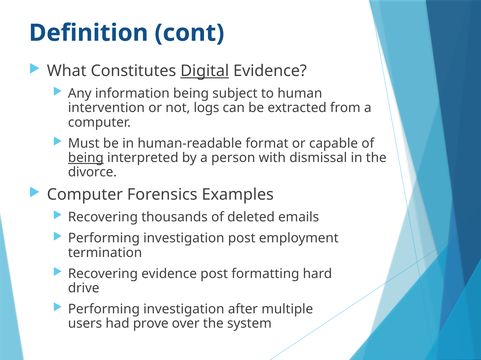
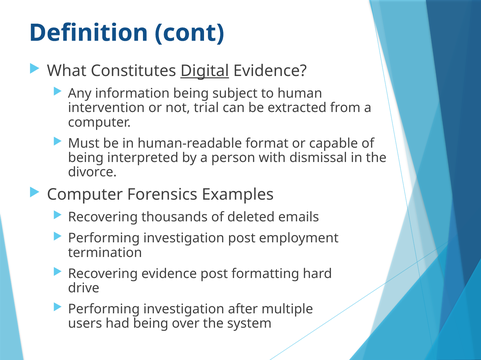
logs: logs -> trial (206, 108)
being underline: present -> none (86, 158)
had prove: prove -> being (151, 324)
